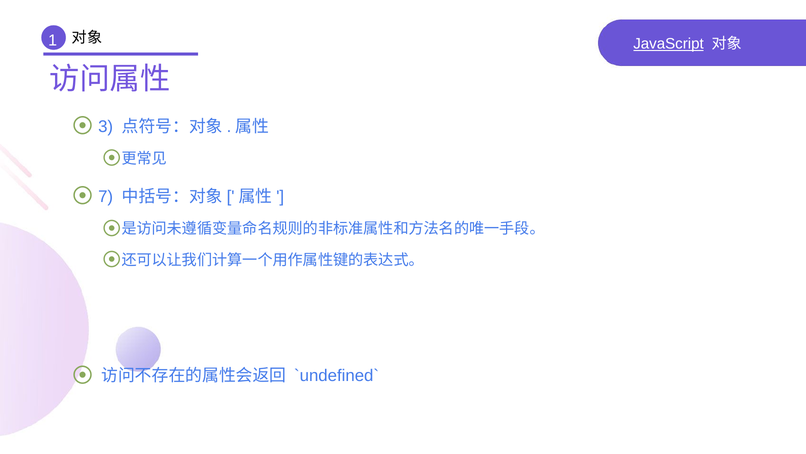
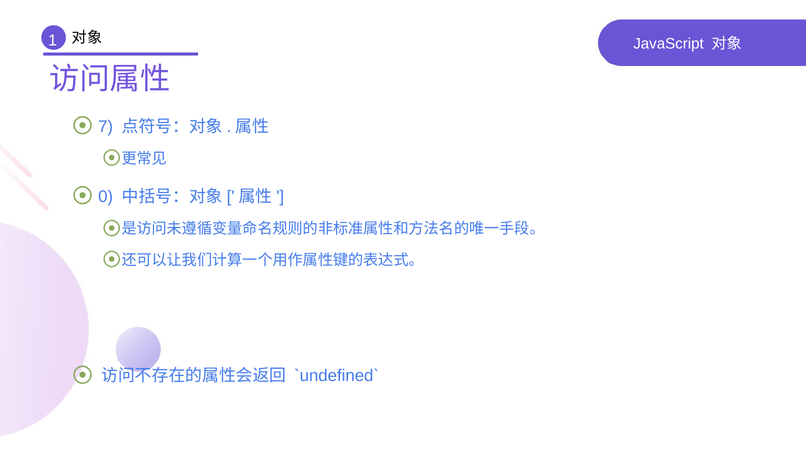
JavaScript underline: present -> none (668, 44)
3: 3 -> 7 (106, 126)
7: 7 -> 0 (106, 196)
